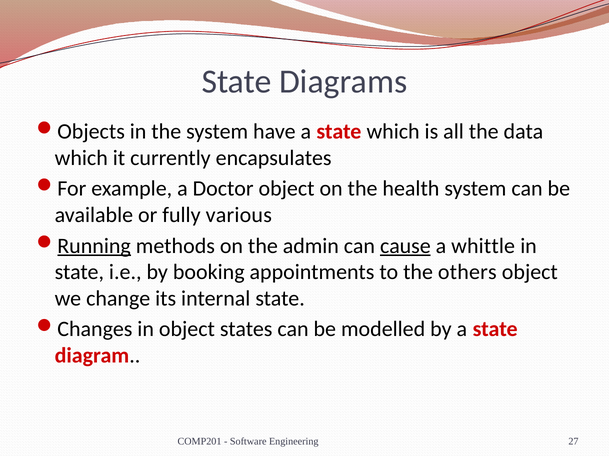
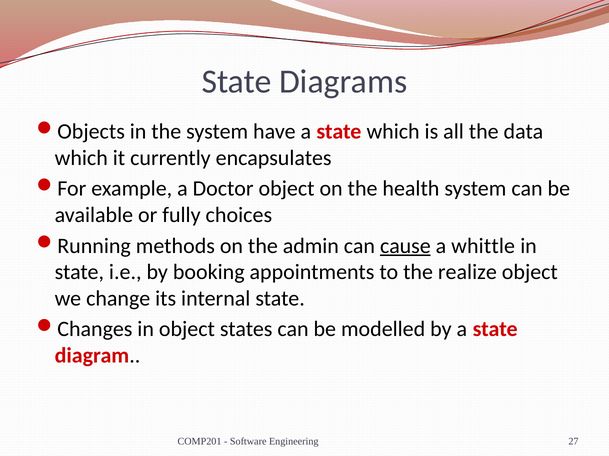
various: various -> choices (239, 215)
Running underline: present -> none (94, 246)
others: others -> realize (467, 273)
